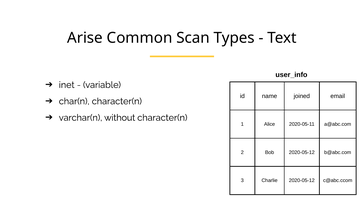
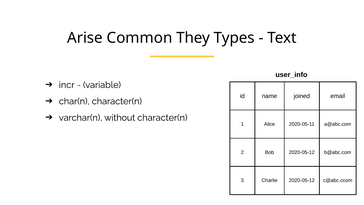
Scan: Scan -> They (193, 38)
inet: inet -> incr (67, 85)
